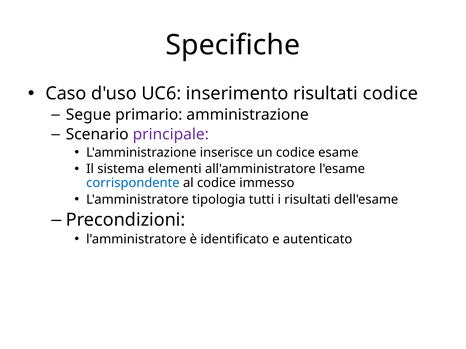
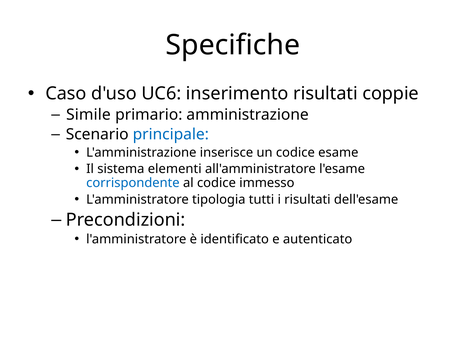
risultati codice: codice -> coppie (391, 94)
Segue: Segue -> Simile (88, 115)
principale colour: purple -> blue (171, 135)
